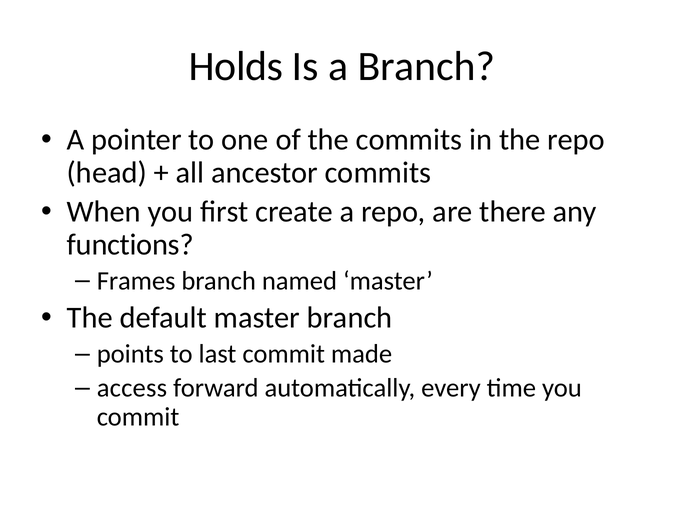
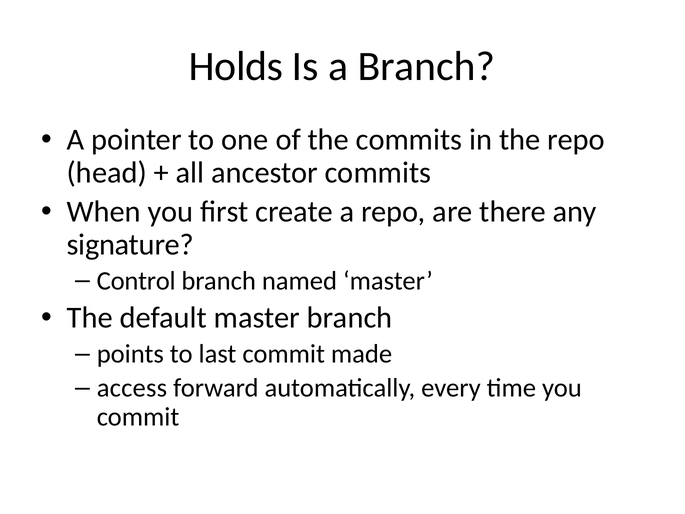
functions: functions -> signature (130, 244)
Frames: Frames -> Control (136, 281)
